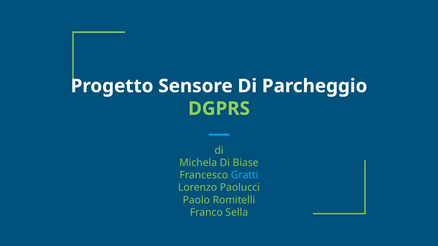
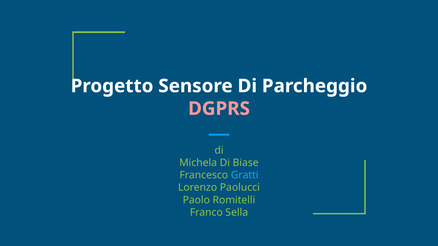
DGPRS colour: light green -> pink (219, 109)
